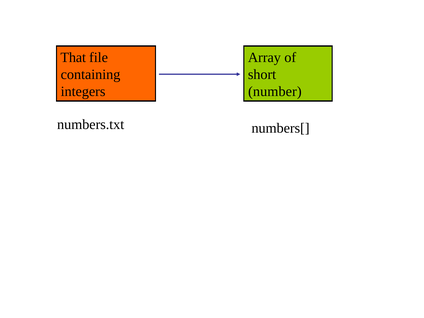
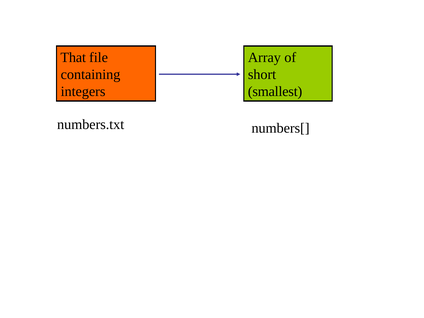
number: number -> smallest (275, 91)
